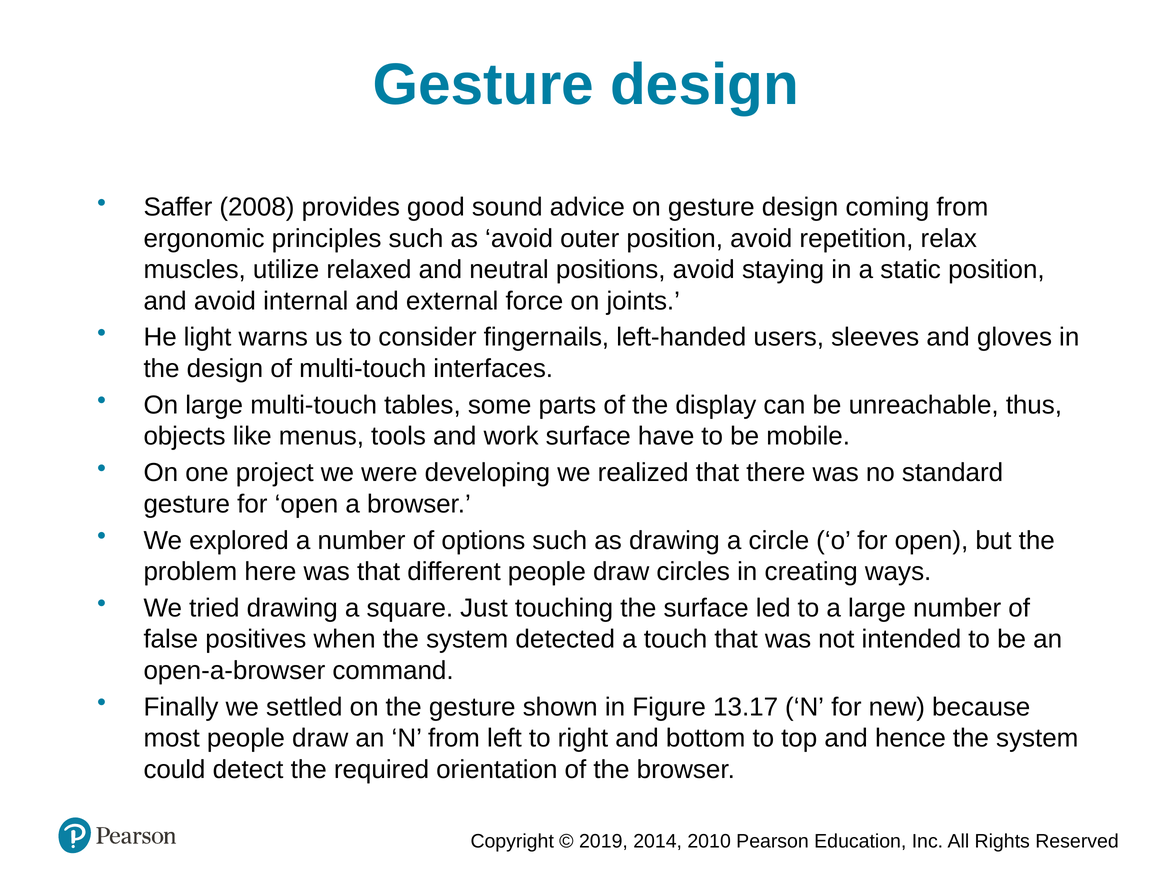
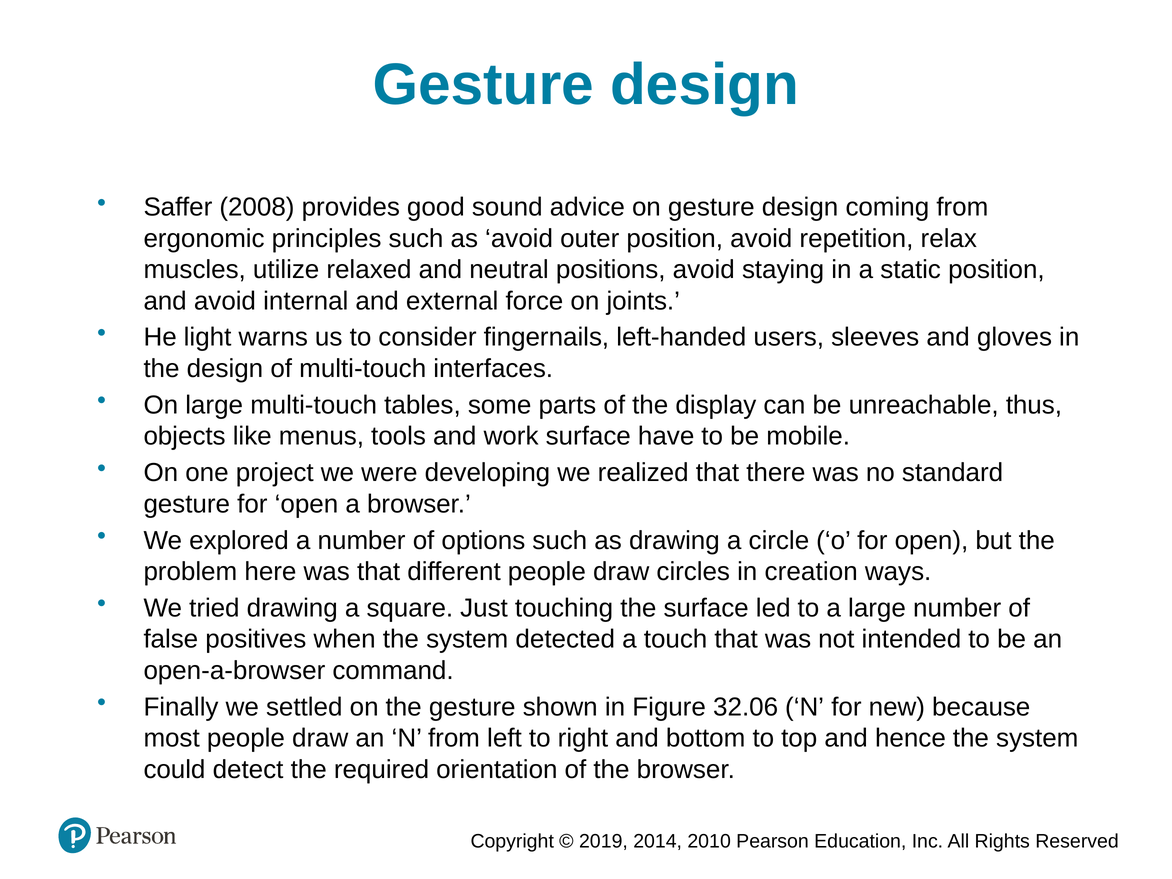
creating: creating -> creation (811, 572)
13.17: 13.17 -> 32.06 (746, 707)
